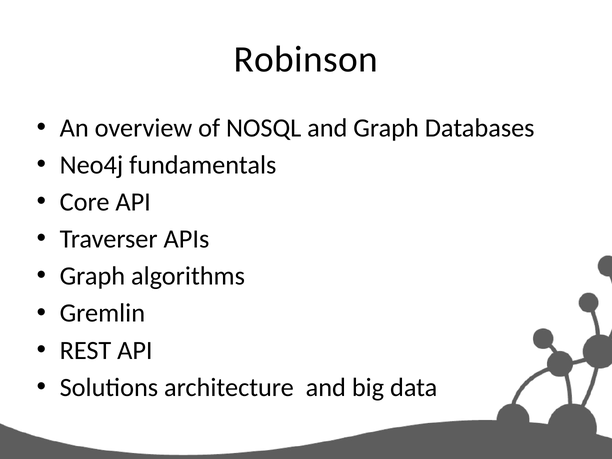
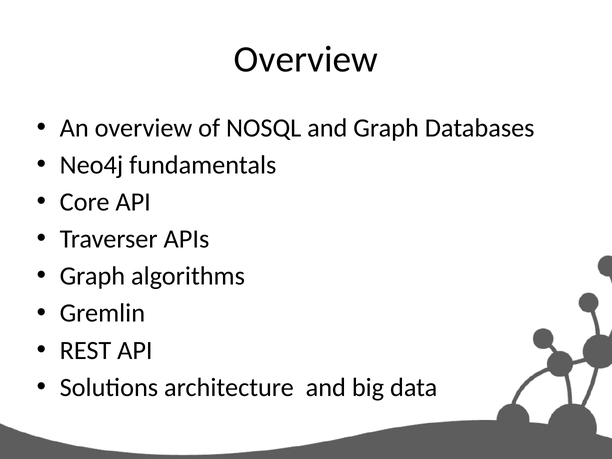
Robinson: Robinson -> Overview (306, 59)
